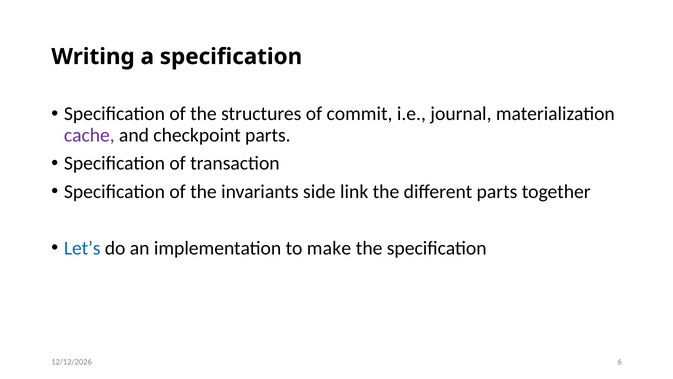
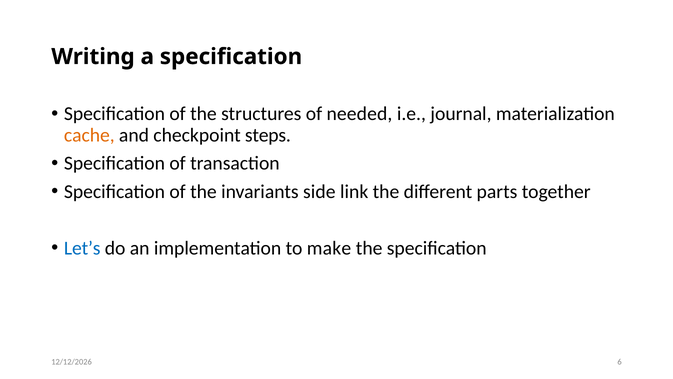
commit: commit -> needed (359, 114)
cache colour: purple -> orange (89, 135)
checkpoint parts: parts -> steps (268, 135)
